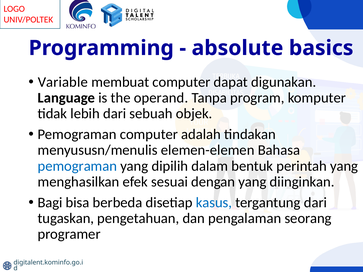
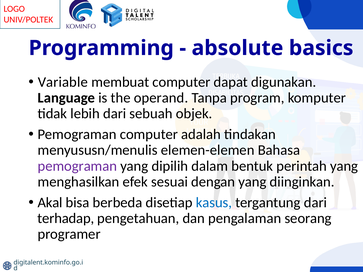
pemograman colour: blue -> purple (77, 166)
Bagi: Bagi -> Akal (50, 203)
tugaskan: tugaskan -> terhadap (66, 219)
